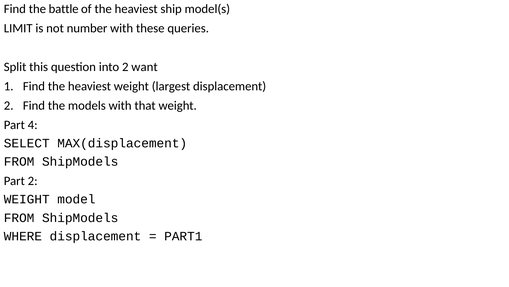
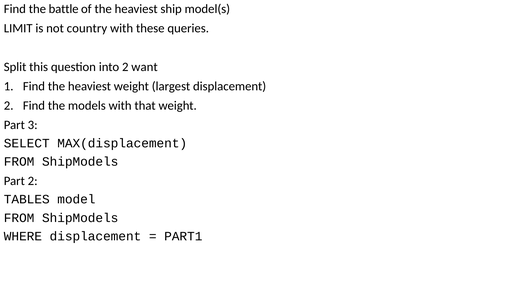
number: number -> country (87, 28)
4: 4 -> 3 (33, 125)
WEIGHT: WEIGHT -> TABLES (27, 199)
